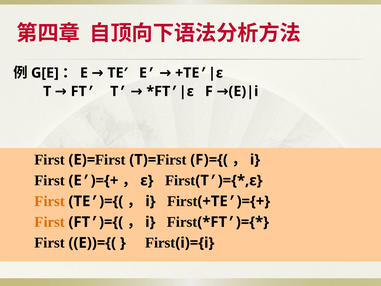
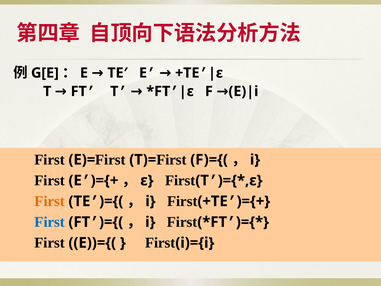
First colour: orange -> blue (50, 222)
